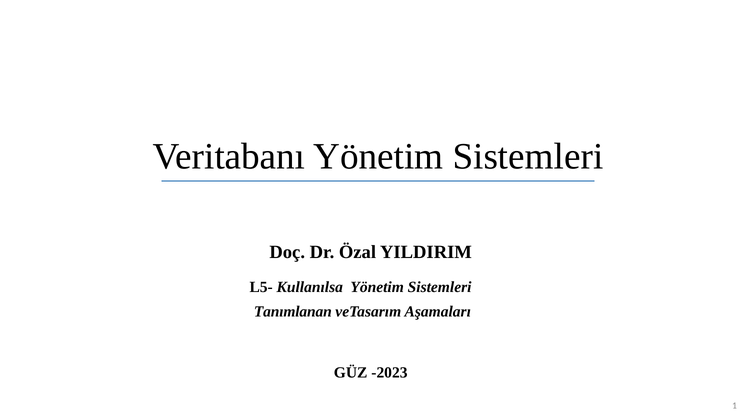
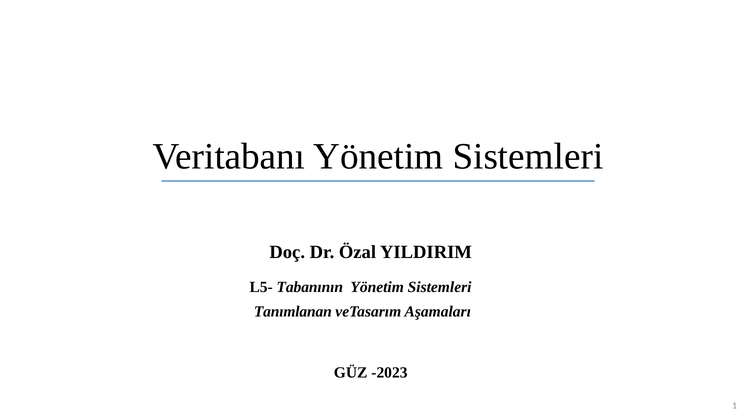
Kullanılsa: Kullanılsa -> Tabanının (310, 287)
